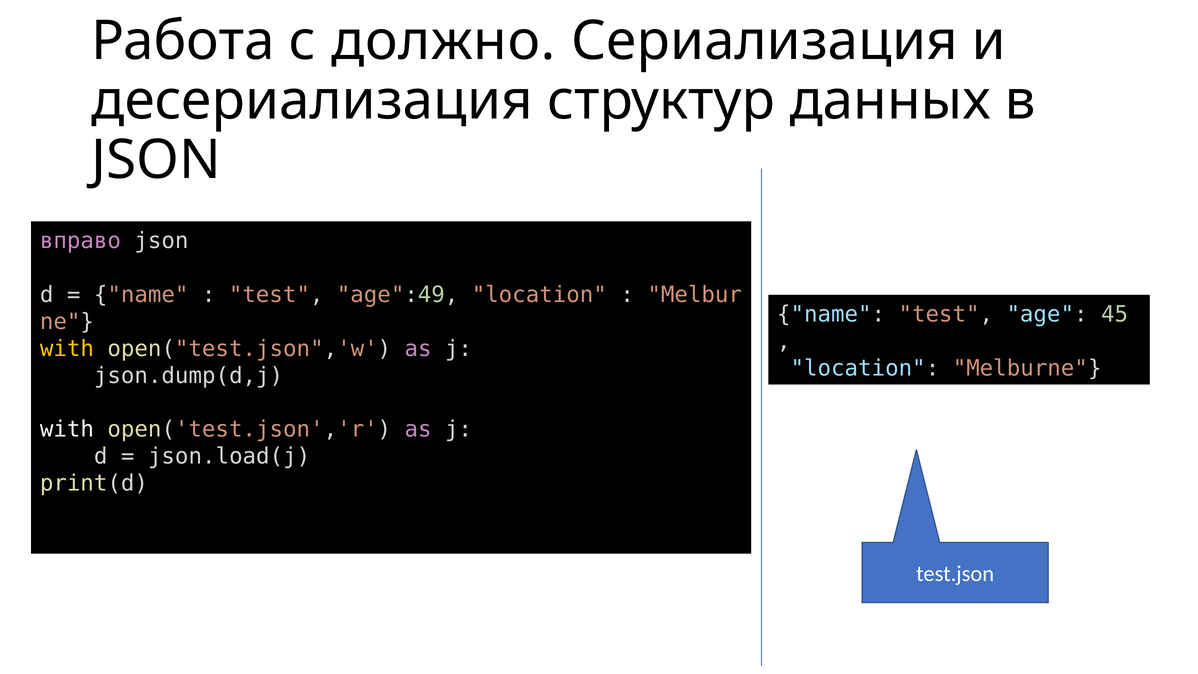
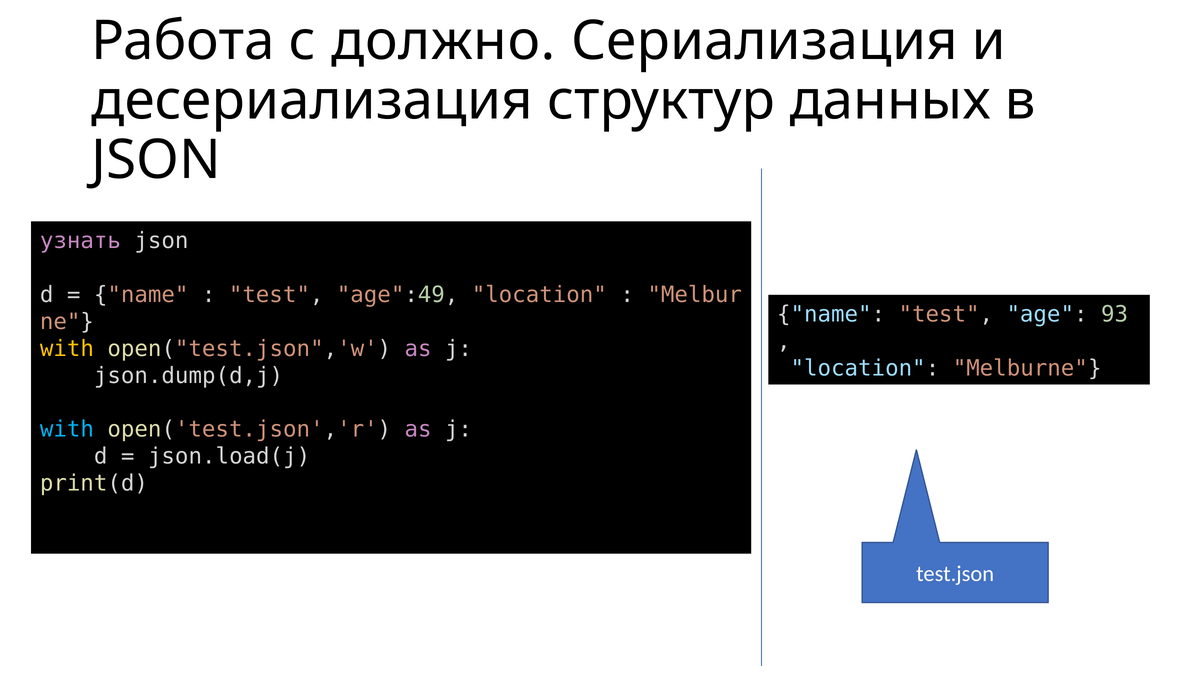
вправо: вправо -> узнать (80, 241)
45: 45 -> 93 (1115, 314)
with colour: white -> light blue (67, 429)
